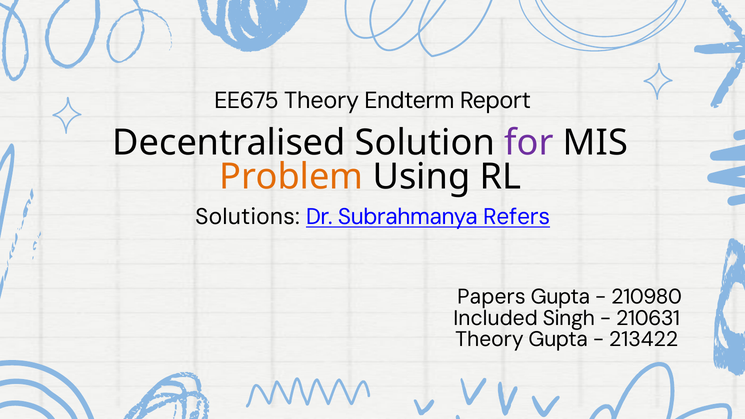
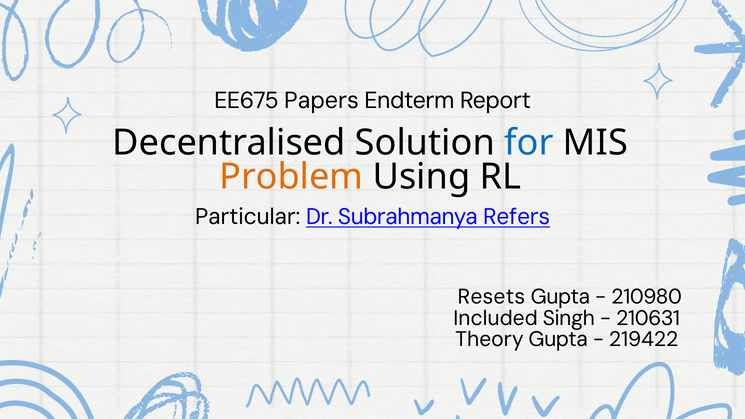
EE675 Theory: Theory -> Papers (321, 100)
for colour: purple -> blue (529, 143)
Solutions: Solutions -> Particular (248, 217)
Papers: Papers -> Resets (491, 297)
213422: 213422 -> 219422 (644, 339)
